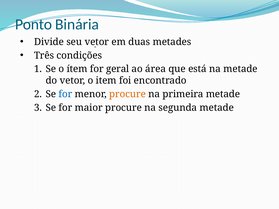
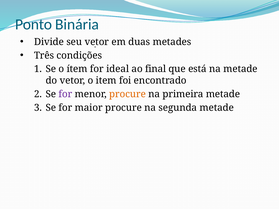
geral: geral -> ideal (118, 69)
área: área -> final (156, 69)
for colour: blue -> purple (65, 94)
